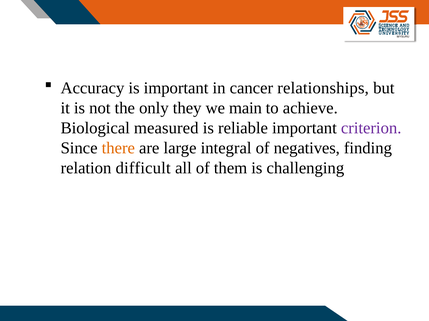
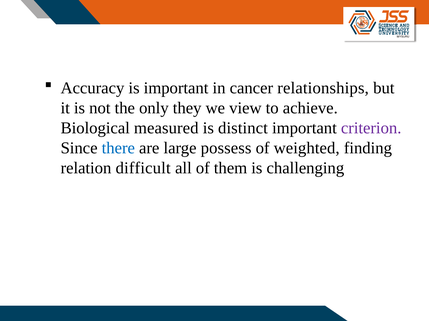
main: main -> view (245, 108)
reliable: reliable -> distinct (243, 128)
there colour: orange -> blue (118, 148)
integral: integral -> possess (226, 148)
negatives: negatives -> weighted (307, 148)
